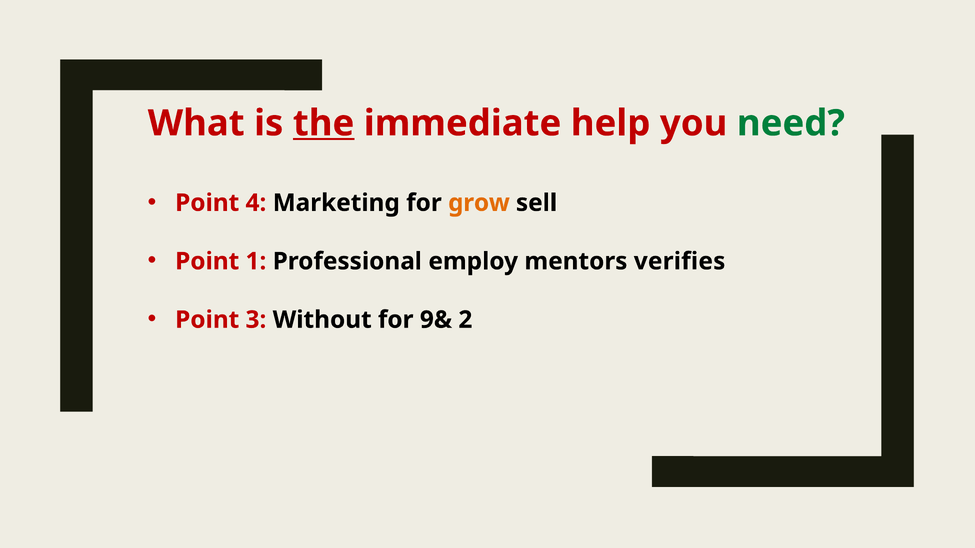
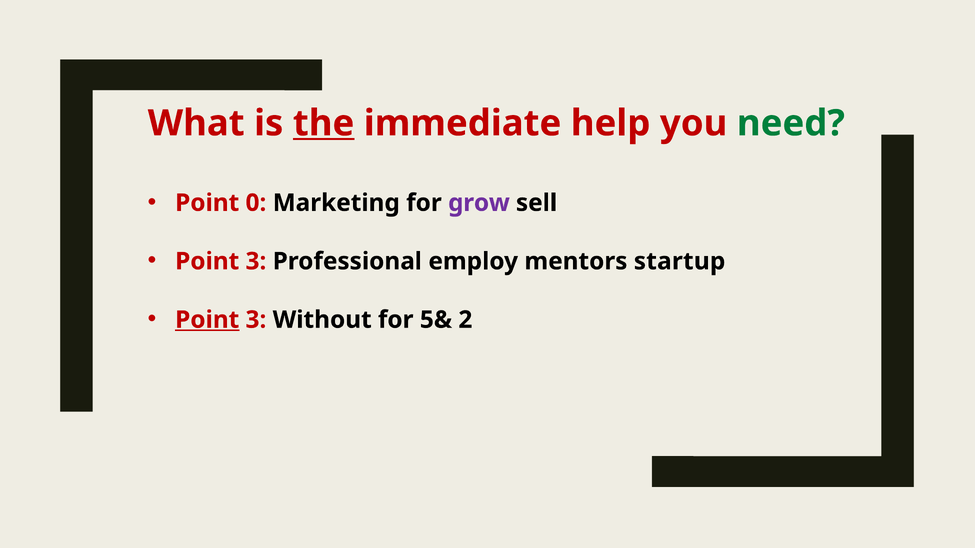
4: 4 -> 0 (256, 203)
grow colour: orange -> purple (479, 203)
1: 1 -> 3 (256, 262)
verifies: verifies -> startup (680, 262)
Point underline: none -> present (207, 320)
9&: 9& -> 5& (436, 320)
